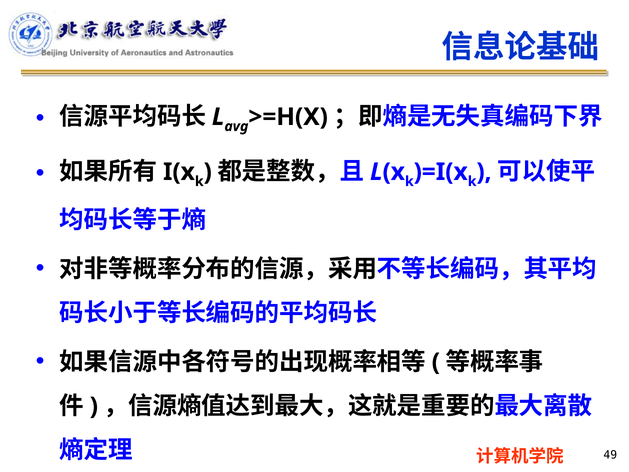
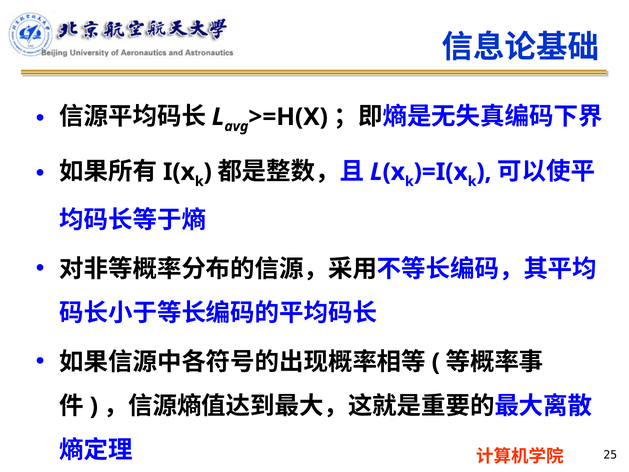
49: 49 -> 25 (610, 455)
